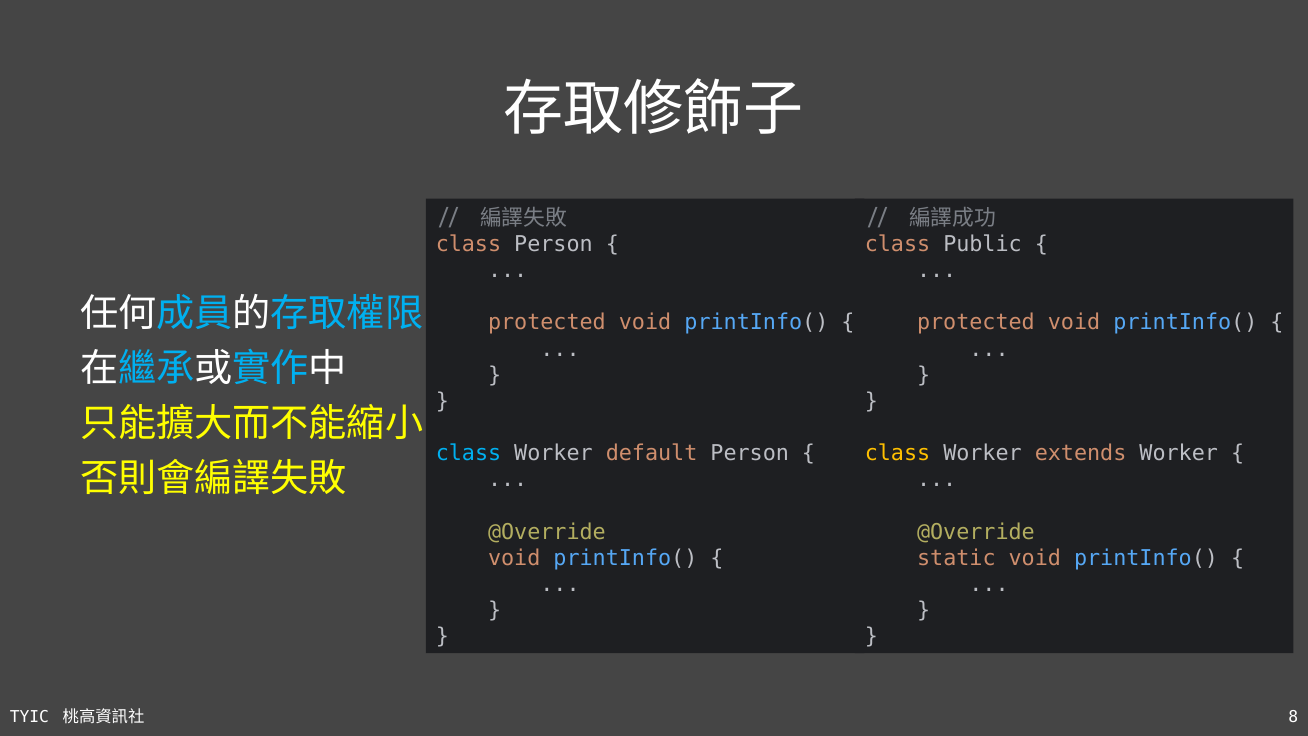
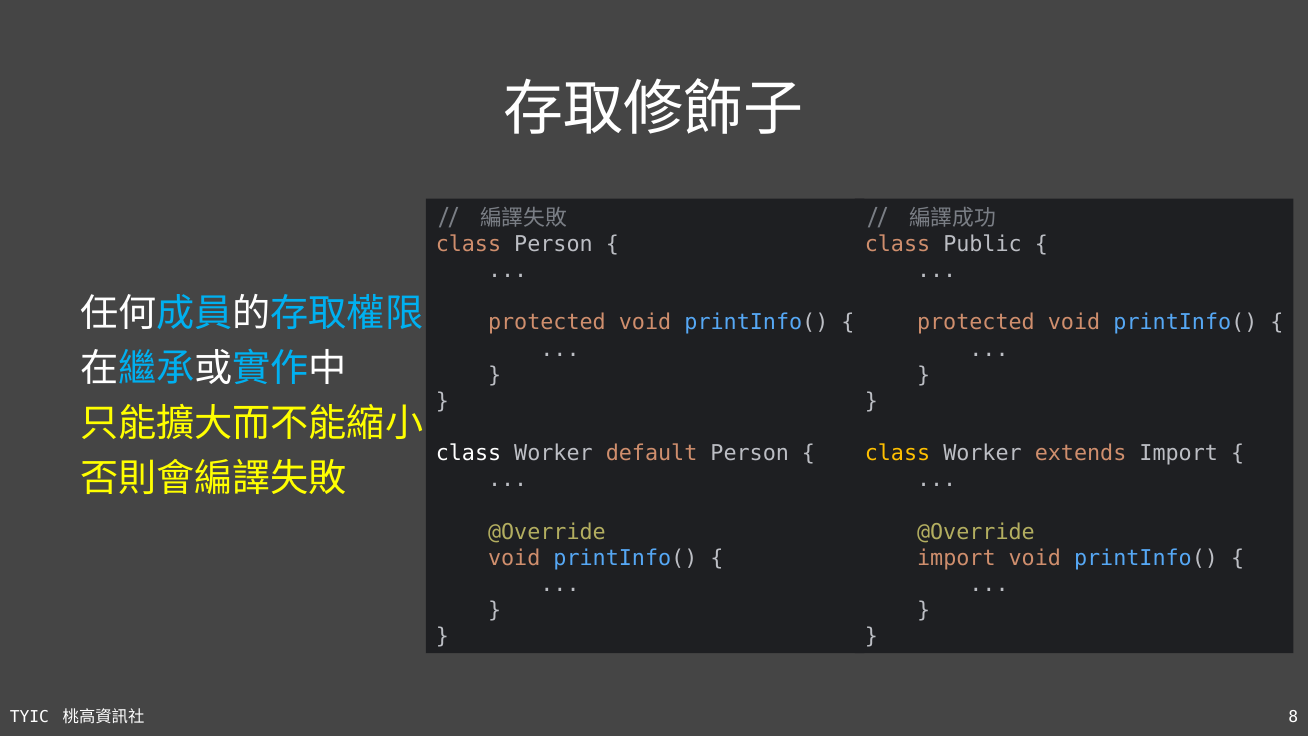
class colour: light blue -> white (468, 453)
extends Worker: Worker -> Import (1179, 453)
static: static -> import (956, 558)
